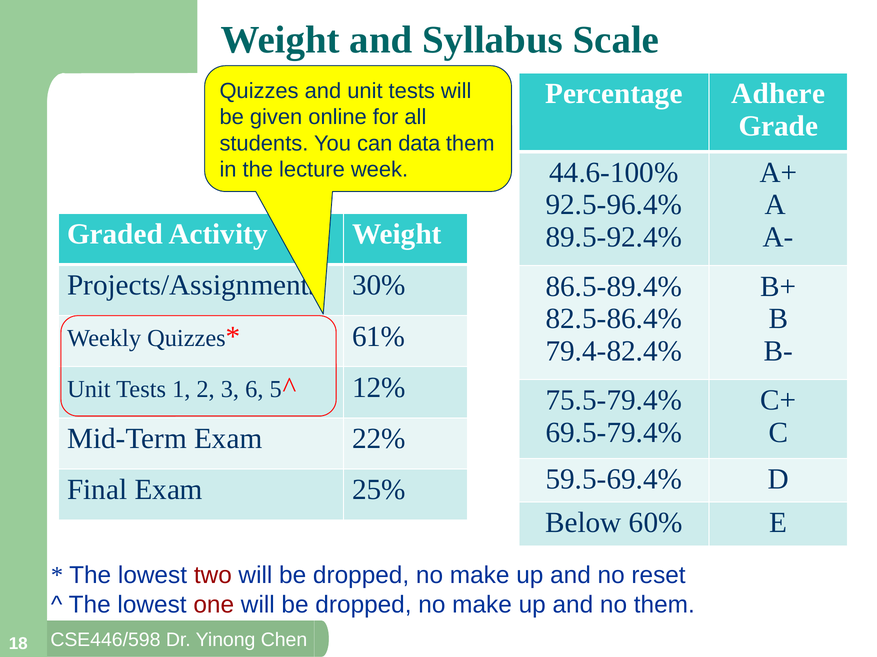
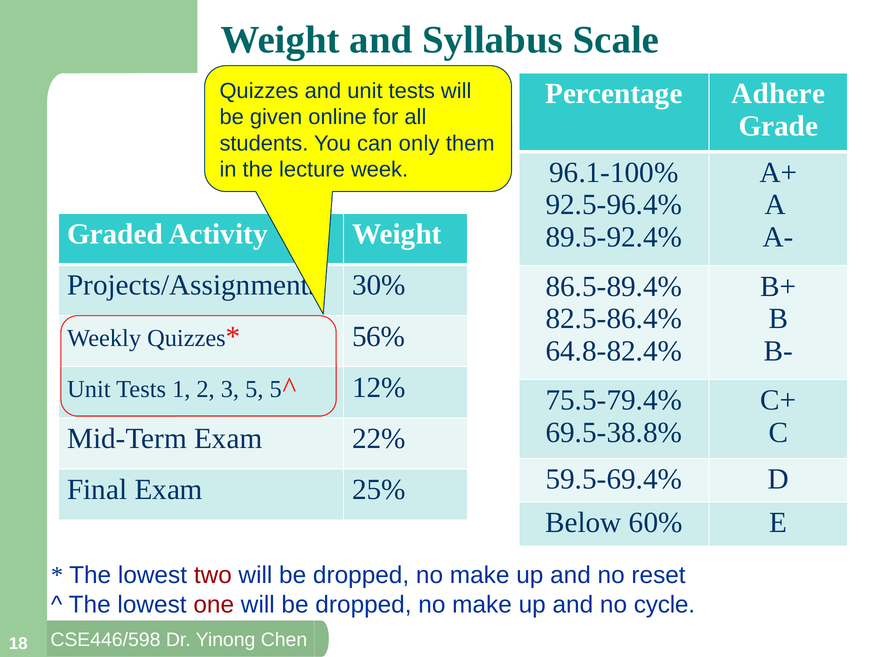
data: data -> only (419, 144)
44.6-100%: 44.6-100% -> 96.1-100% (614, 173)
61%: 61% -> 56% (379, 337)
79.4-82.4%: 79.4-82.4% -> 64.8-82.4% (614, 351)
3 6: 6 -> 5 (254, 390)
69.5-79.4%: 69.5-79.4% -> 69.5-38.8% (614, 433)
no them: them -> cycle (664, 605)
